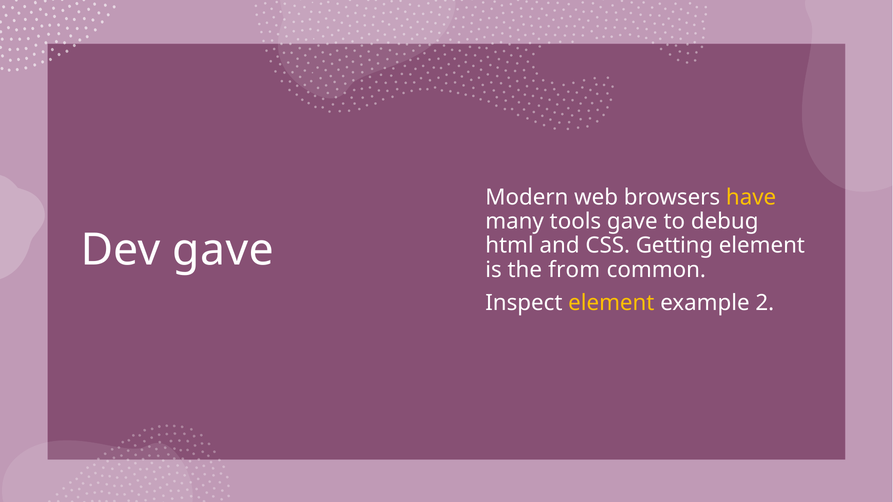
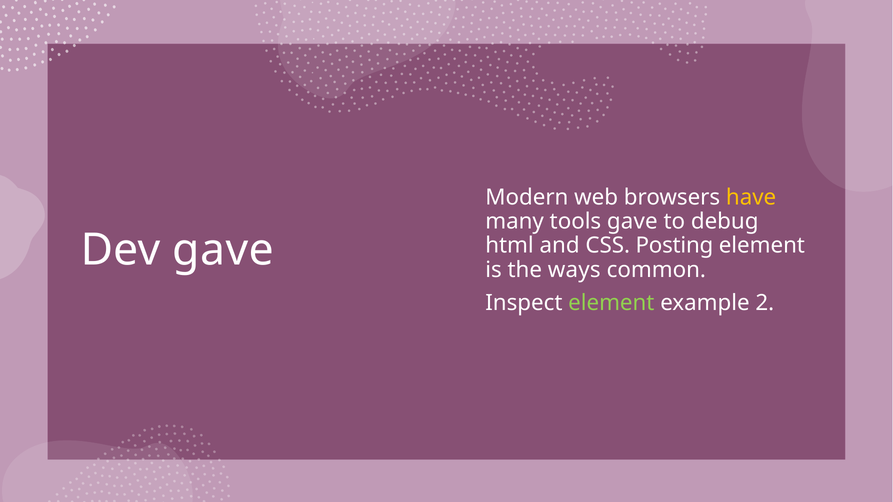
Getting: Getting -> Posting (674, 246)
from: from -> ways (574, 270)
element colour: yellow -> light green (611, 303)
